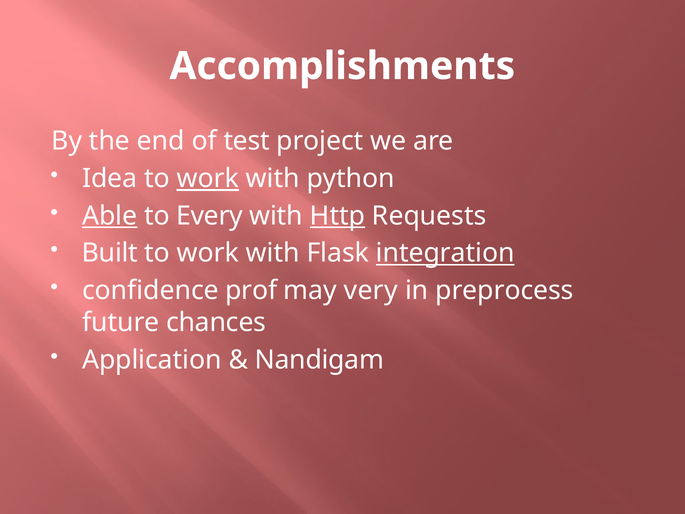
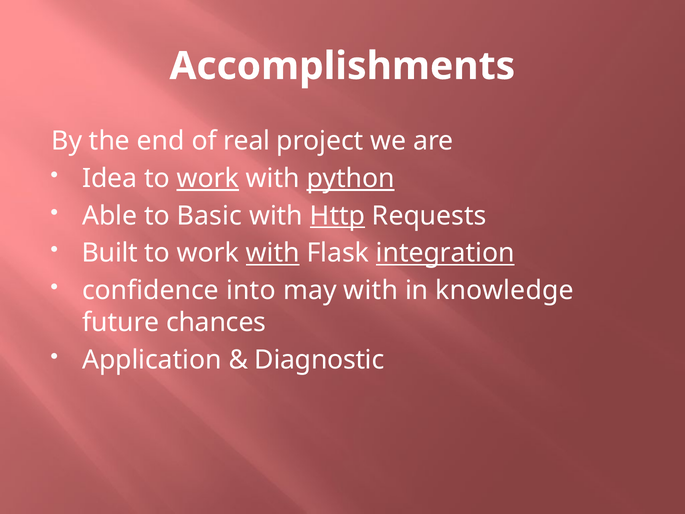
test: test -> real (247, 141)
python underline: none -> present (351, 178)
Able underline: present -> none (110, 216)
Every: Every -> Basic (209, 216)
with underline: none -> present (273, 253)
prof: prof -> into (251, 290)
may very: very -> with (371, 290)
preprocess: preprocess -> knowledge (504, 290)
Nandigam: Nandigam -> Diagnostic (319, 360)
